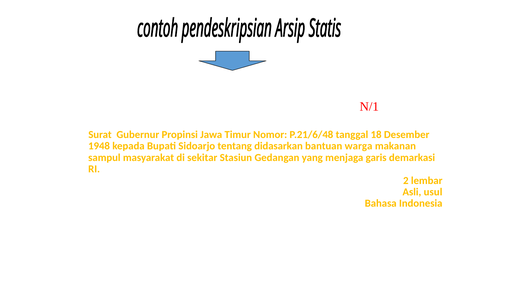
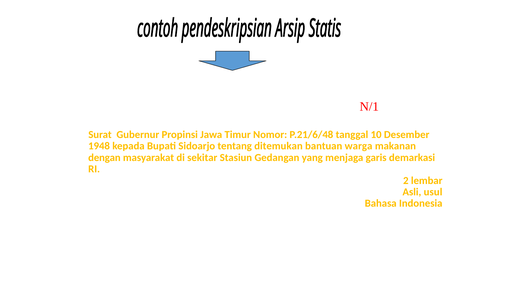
18: 18 -> 10 (376, 135)
didasarkan: didasarkan -> ditemukan (278, 146)
sampul: sampul -> dengan (104, 158)
